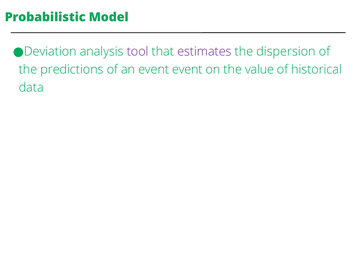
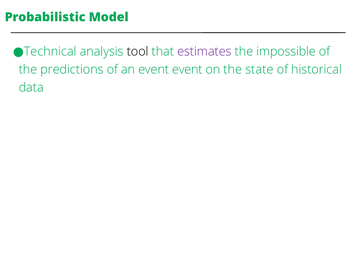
Deviation: Deviation -> Technical (50, 52)
tool colour: purple -> black (138, 52)
dispersion: dispersion -> impossible (286, 52)
value: value -> state (259, 70)
